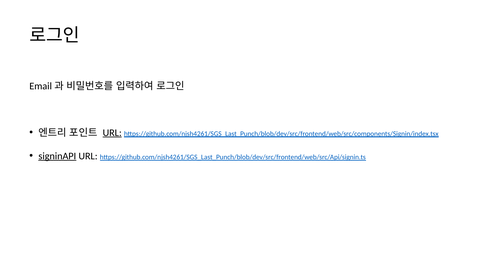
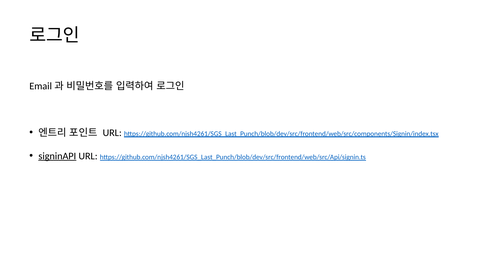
URL underline: present -> none (112, 133)
